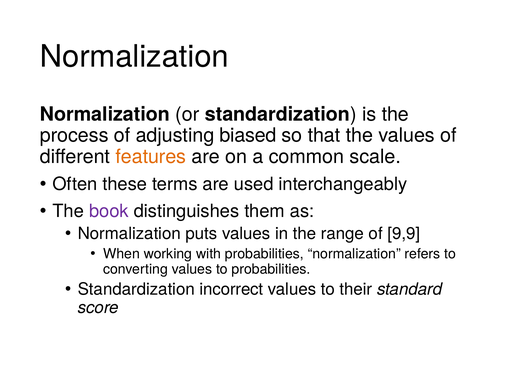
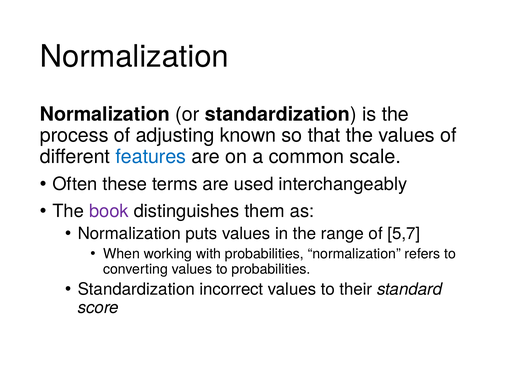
biased: biased -> known (248, 135)
features colour: orange -> blue (151, 156)
9,9: 9,9 -> 5,7 (404, 233)
